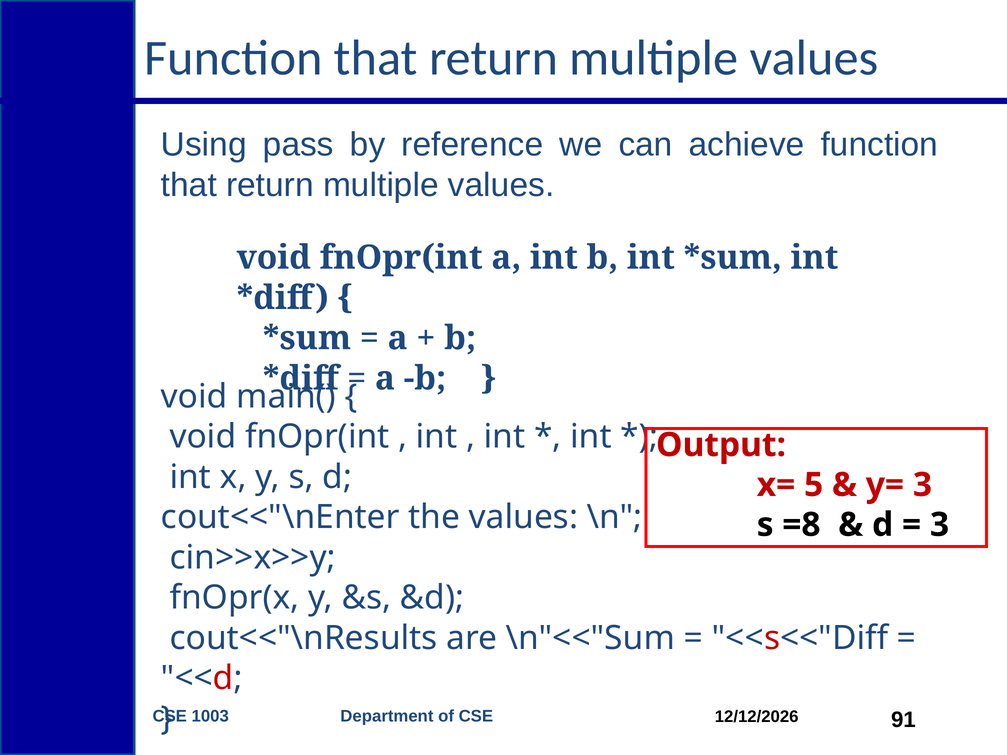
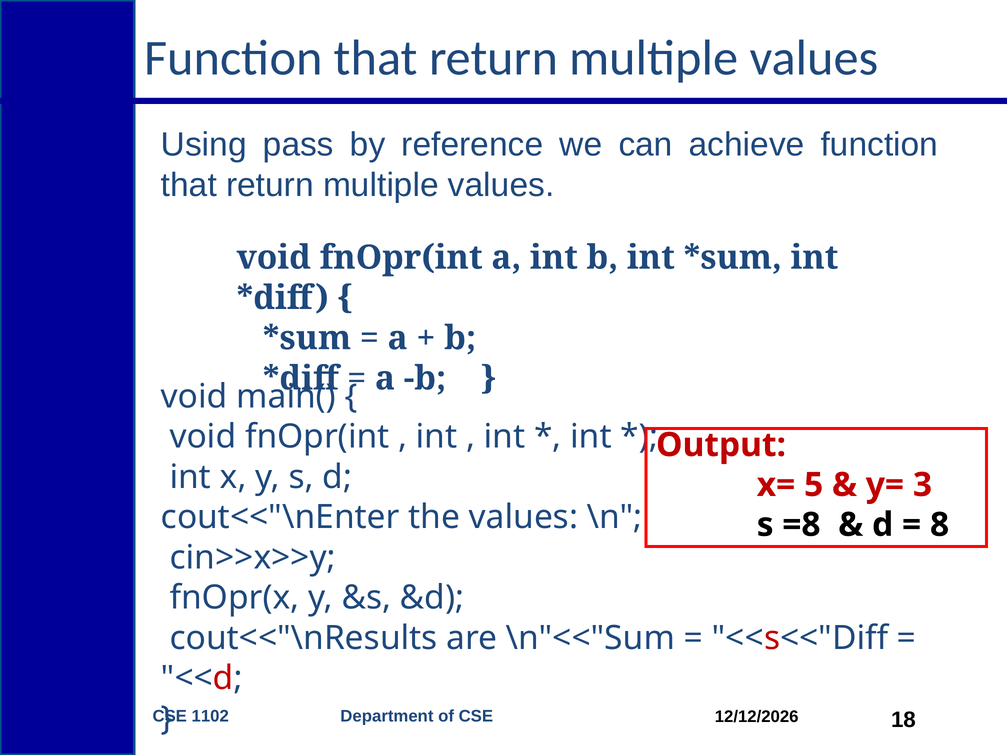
3: 3 -> 8 (940, 525)
1003: 1003 -> 1102 (210, 716)
91: 91 -> 18 (903, 720)
